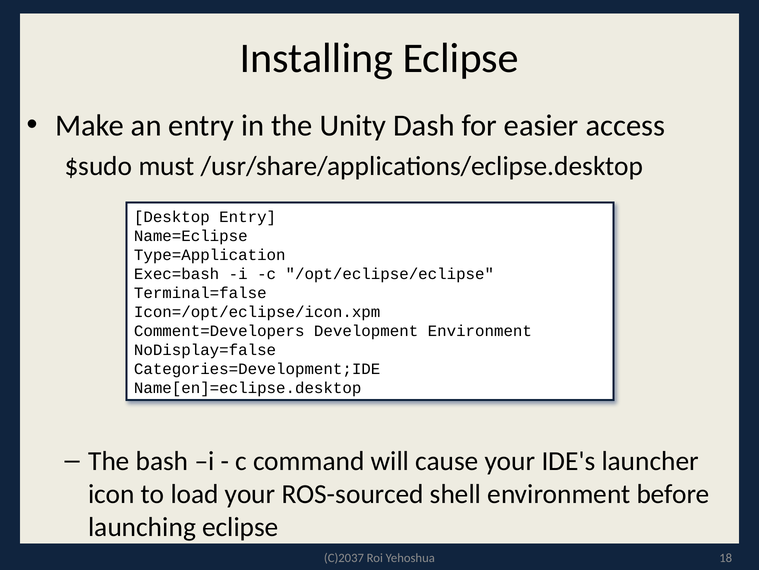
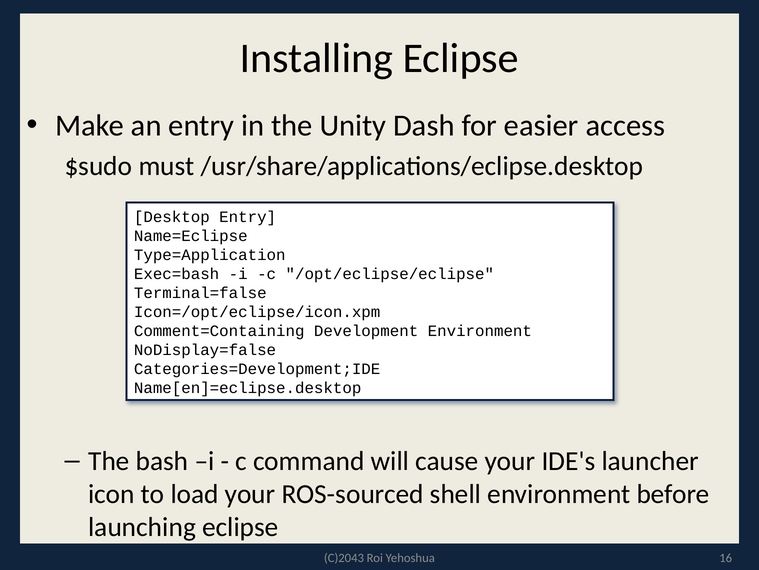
Comment=Developers: Comment=Developers -> Comment=Containing (219, 331)
C)2037: C)2037 -> C)2043 (344, 557)
18: 18 -> 16 (726, 557)
